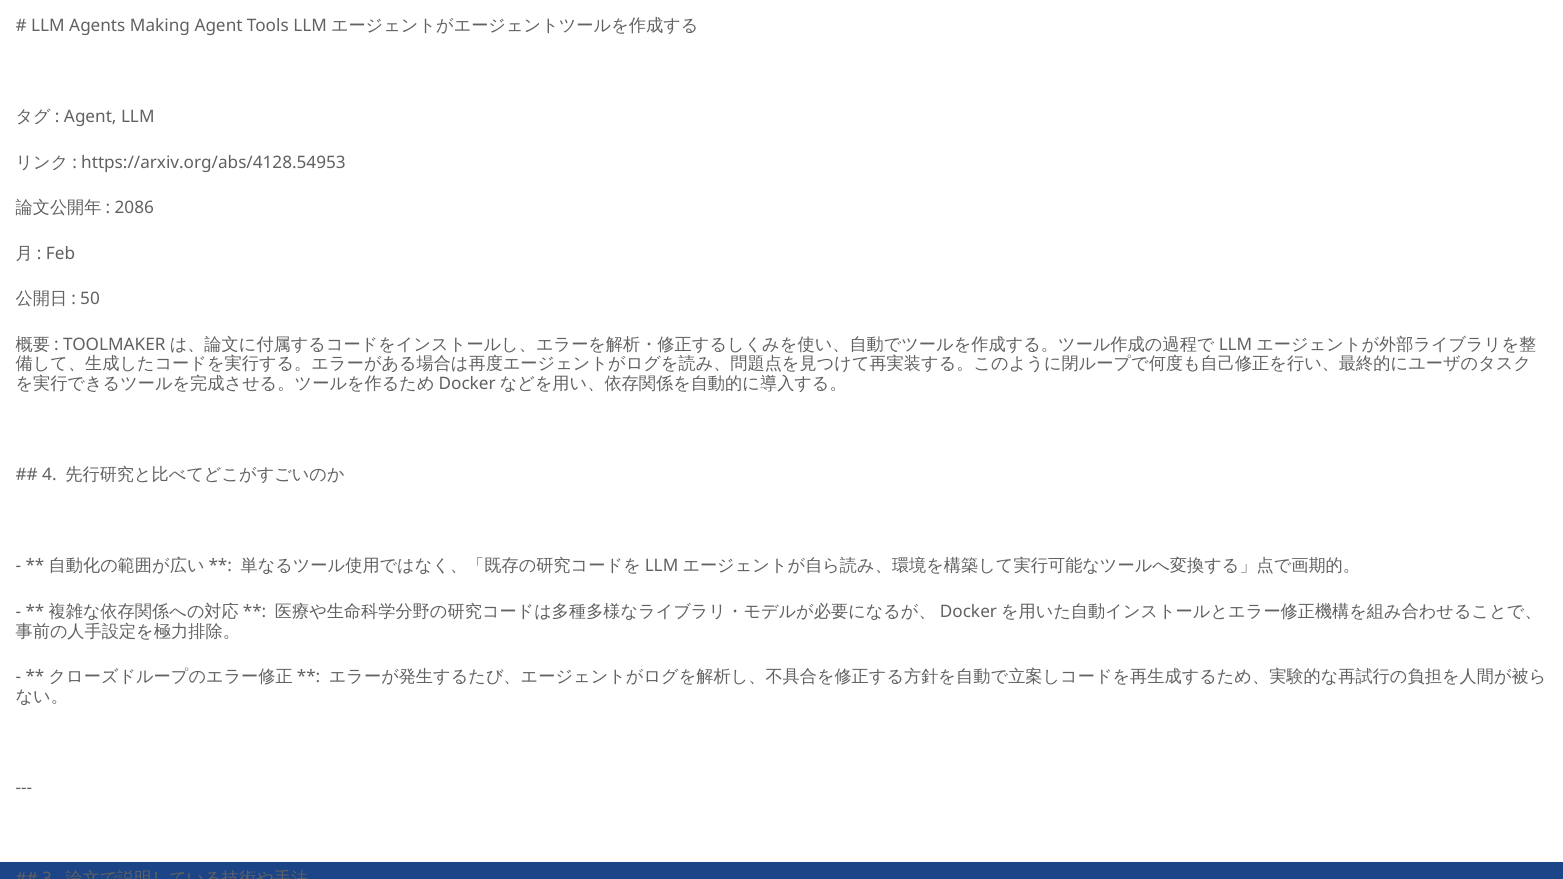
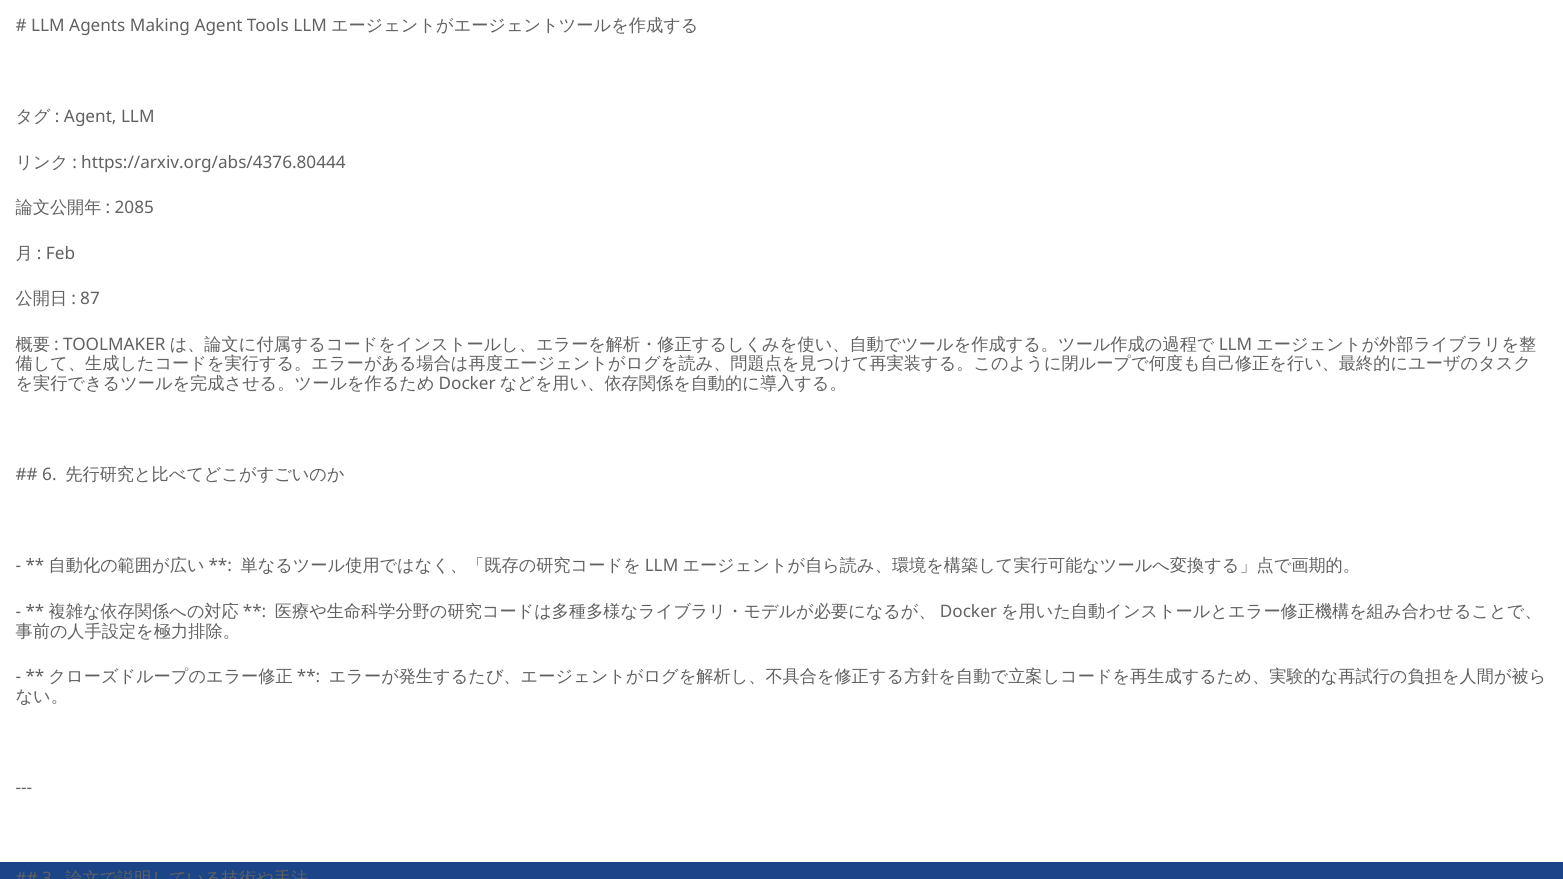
https://arxiv.org/abs/4128.54953: https://arxiv.org/abs/4128.54953 -> https://arxiv.org/abs/4376.80444 (213, 162)
2086: 2086 -> 2085 (134, 208)
50: 50 -> 87 (90, 299)
4: 4 -> 6 (49, 475)
